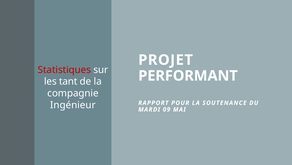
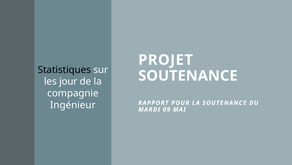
Statistiques colour: red -> black (64, 69)
PERFORMANT: PERFORMANT -> SOUTENANCE (188, 75)
tant: tant -> jour (68, 81)
